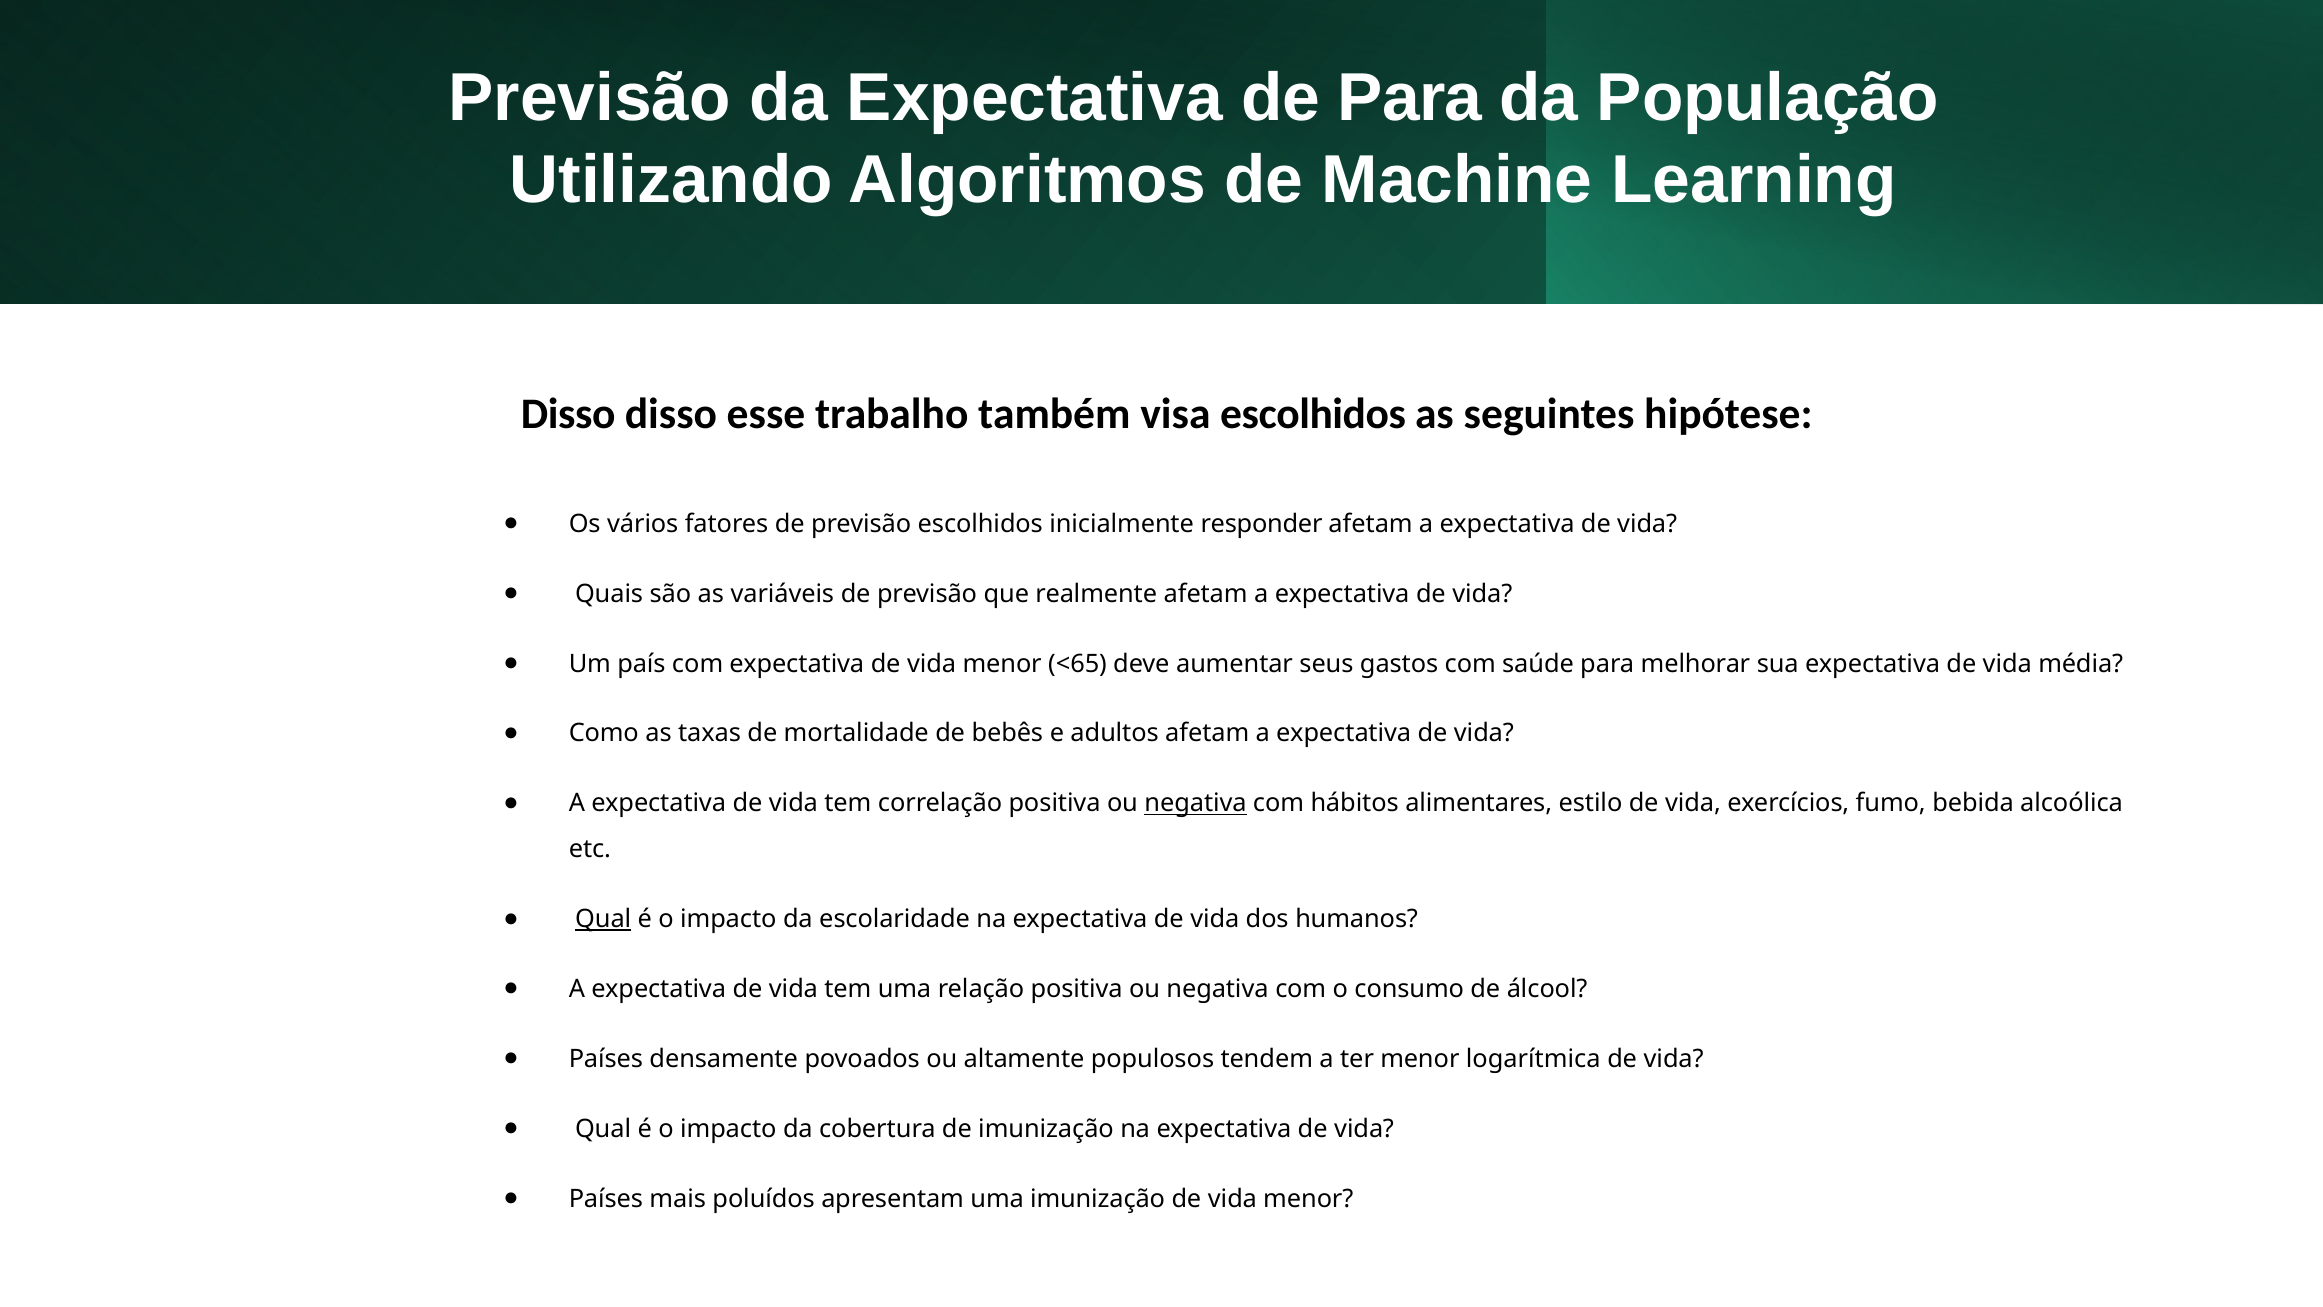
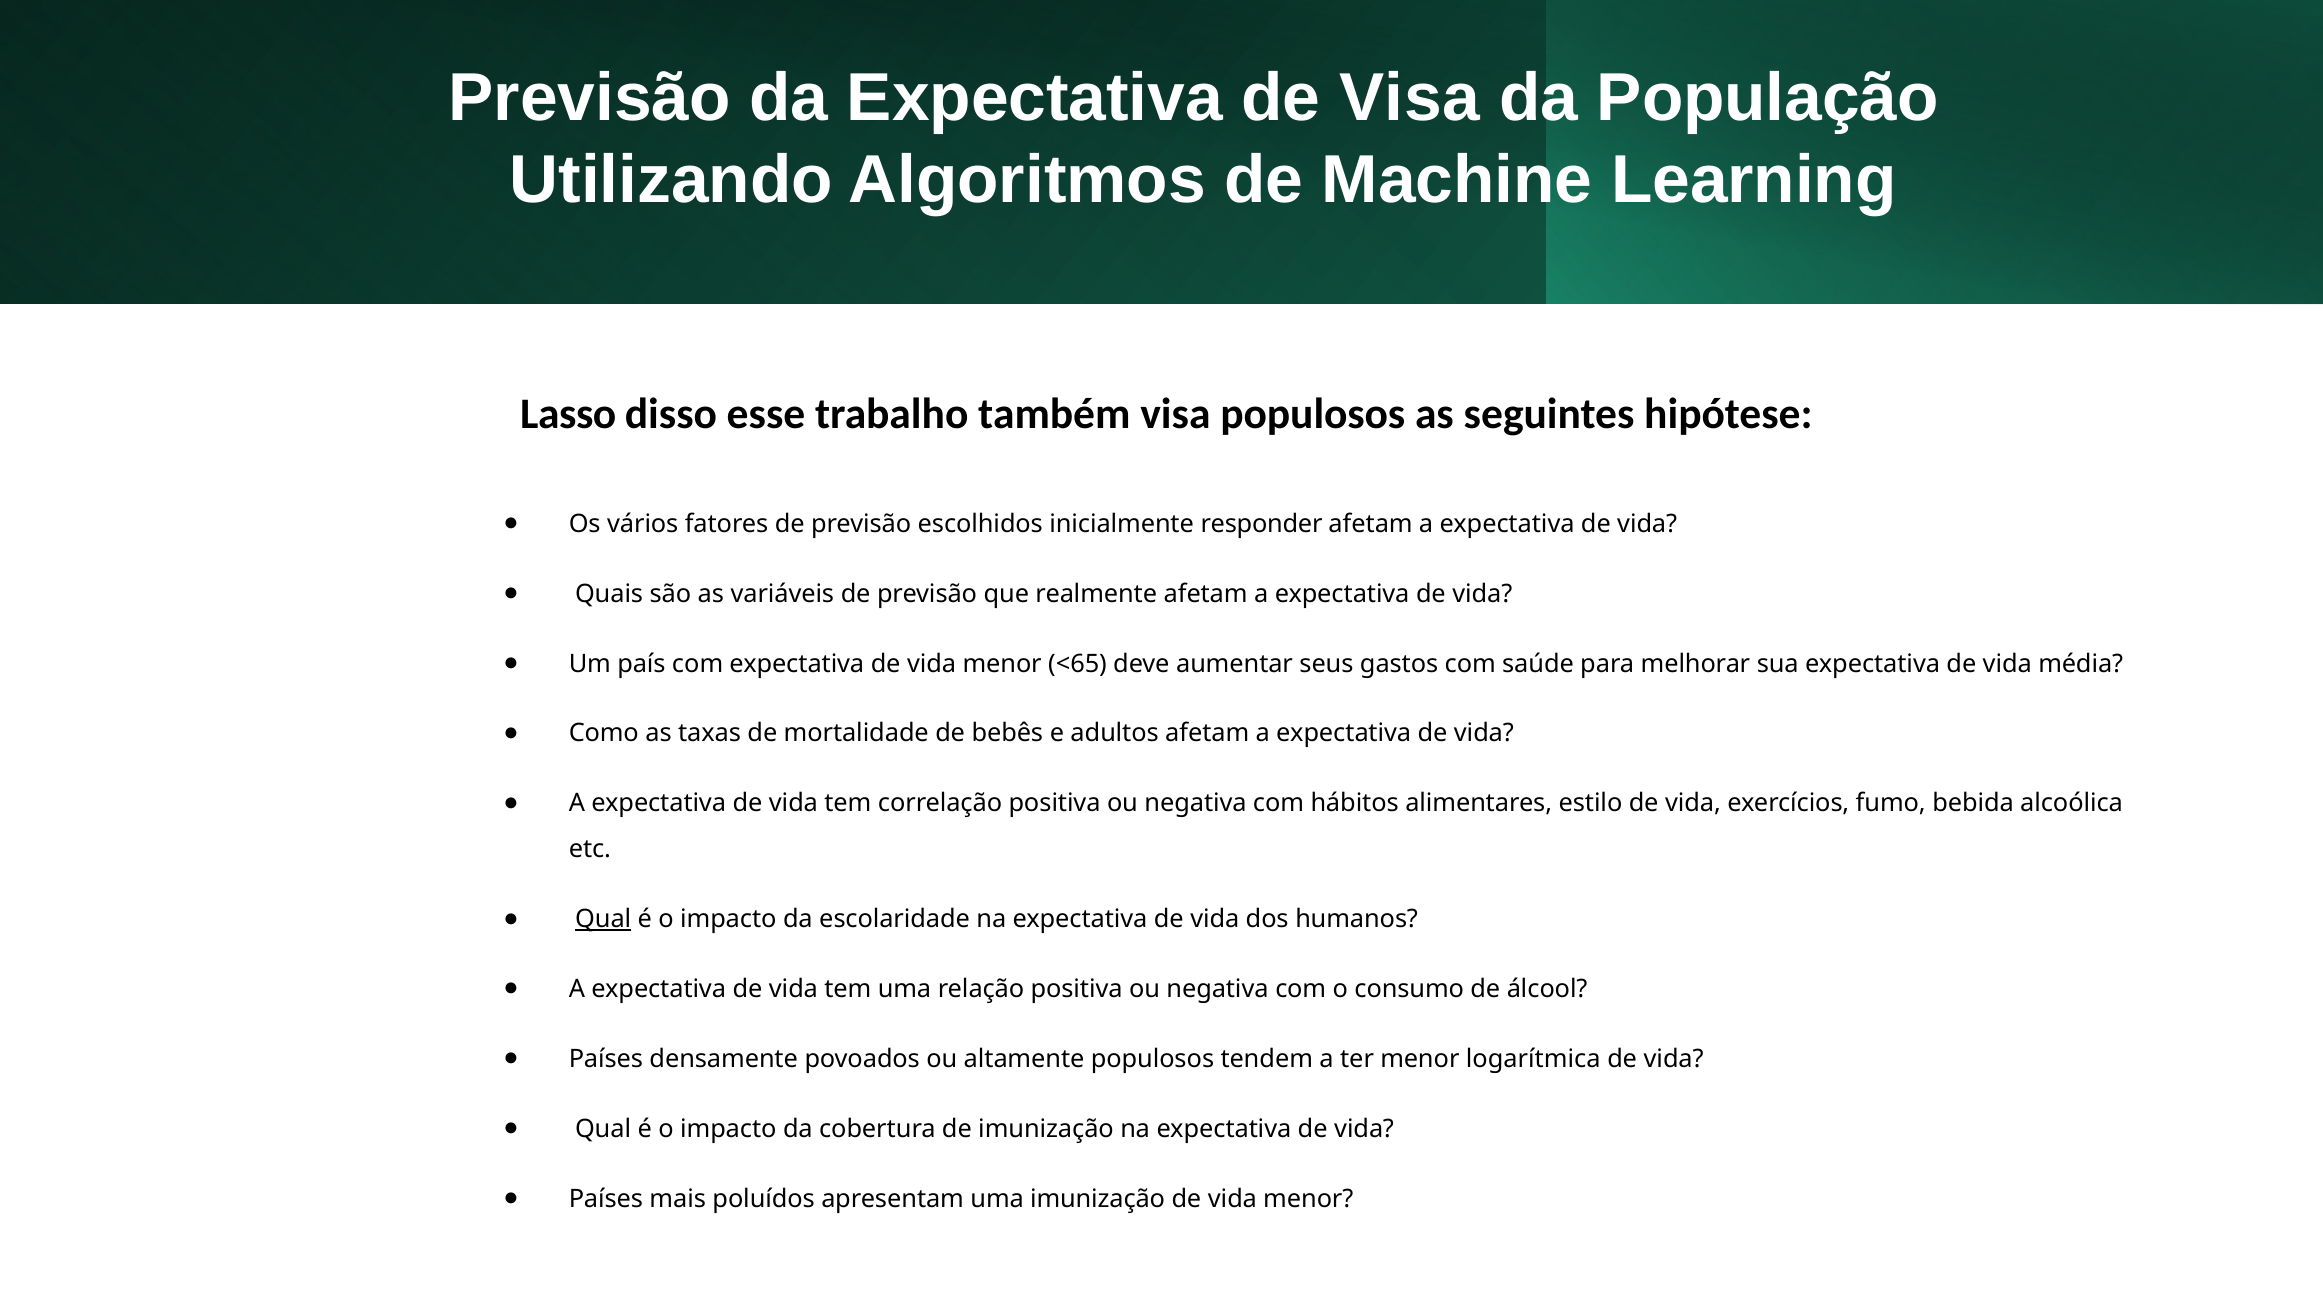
de Para: Para -> Visa (1410, 98)
Disso: Disso -> Lasso (568, 414)
visa escolhidos: escolhidos -> populosos (1313, 414)
negativa underline: present -> none (1196, 803)
